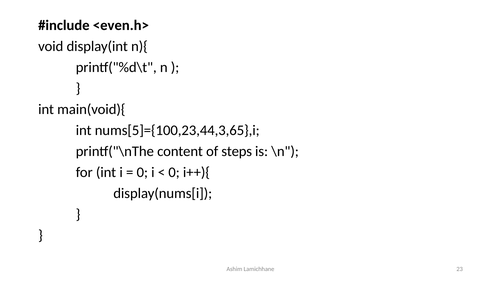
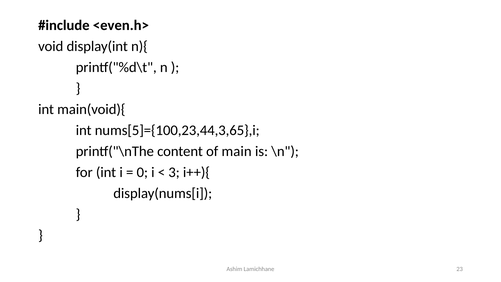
steps: steps -> main (237, 151)
0: 0 -> 3 (174, 172)
